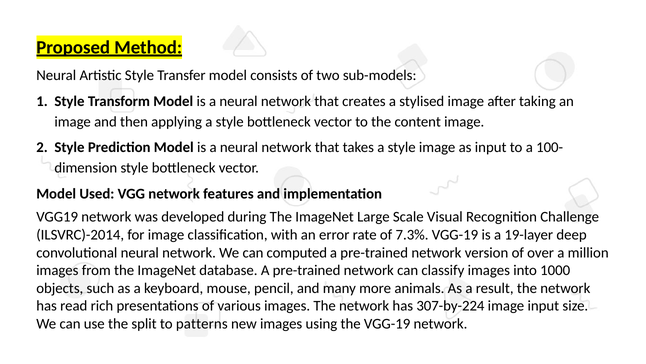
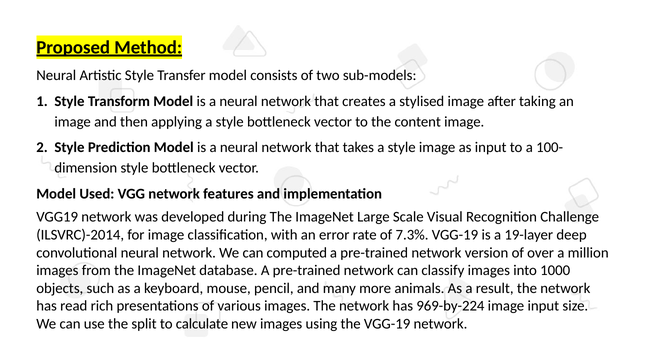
307-by-224: 307-by-224 -> 969-by-224 (450, 305)
patterns: patterns -> calculate (202, 323)
